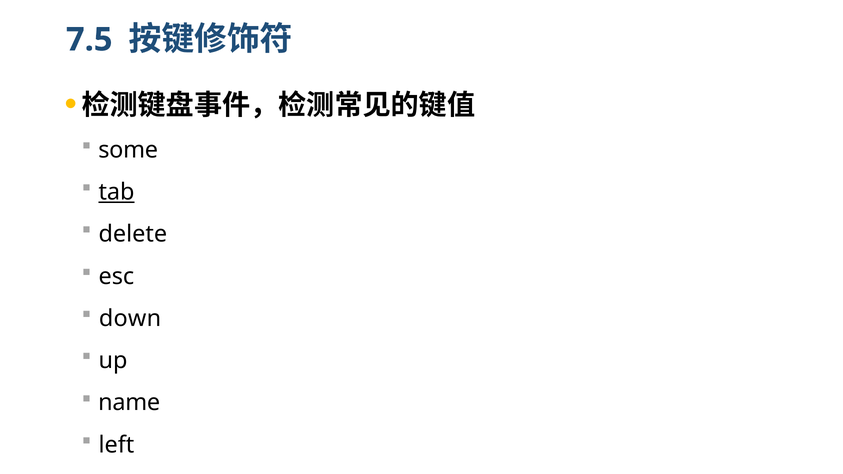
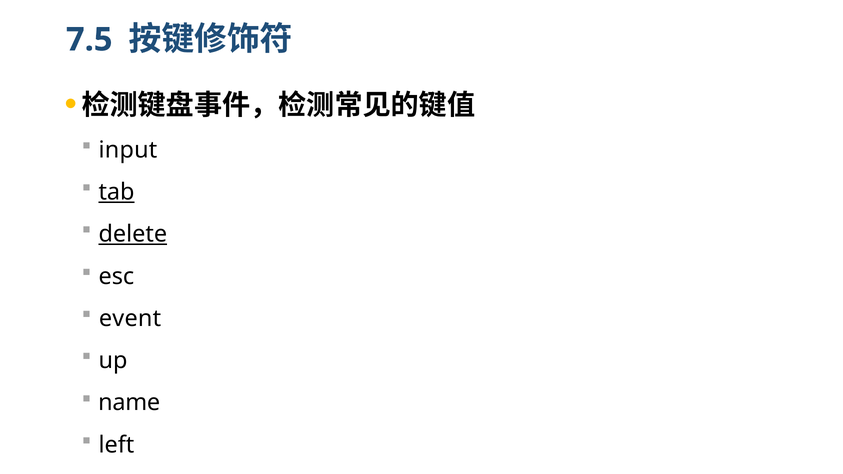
some: some -> input (128, 150)
delete underline: none -> present (133, 234)
down: down -> event (130, 319)
